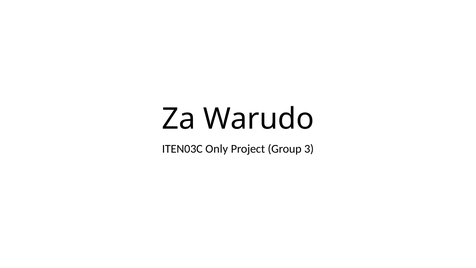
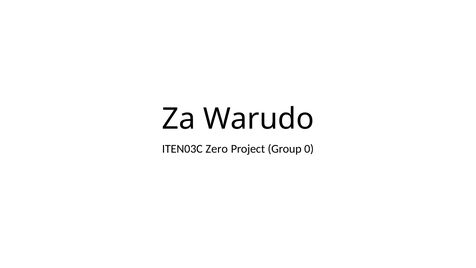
Only: Only -> Zero (217, 149)
3: 3 -> 0 (309, 149)
